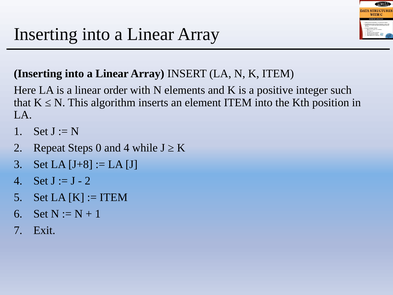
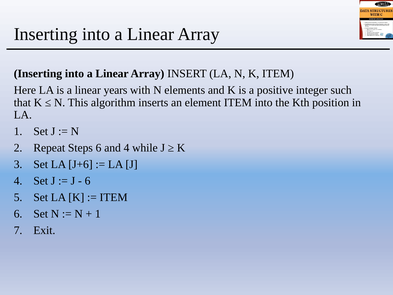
order: order -> years (116, 90)
Steps 0: 0 -> 6 (99, 148)
J+8: J+8 -> J+6 (80, 164)
2: 2 -> 6 (88, 181)
